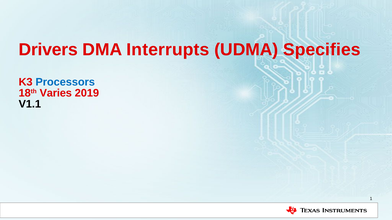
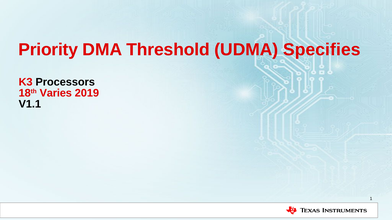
Drivers: Drivers -> Priority (48, 50)
Interrupts: Interrupts -> Threshold (168, 50)
Processors colour: blue -> black (65, 82)
